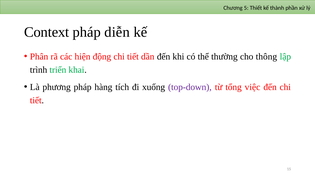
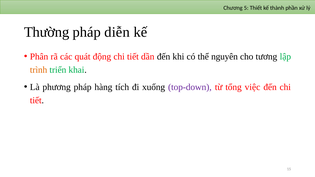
Context: Context -> Thường (47, 32)
hiện: hiện -> quát (83, 57)
thường: thường -> nguyên (225, 57)
thông: thông -> tương (266, 57)
trình colour: black -> orange (39, 70)
